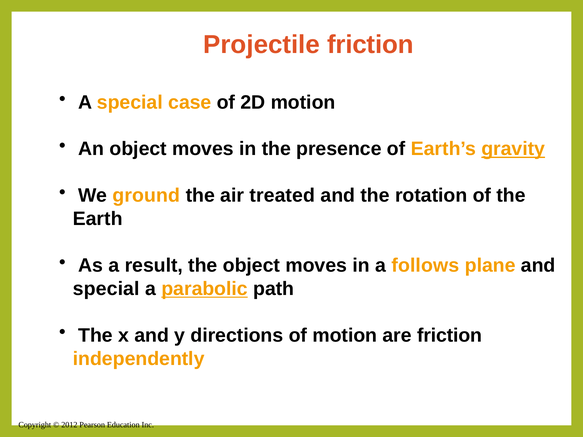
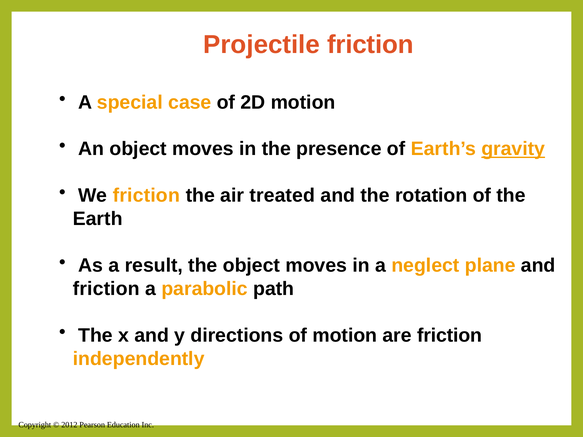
We ground: ground -> friction (146, 196)
follows: follows -> neglect (425, 266)
special: special -> friction (106, 289)
parabolic underline: present -> none (205, 289)
